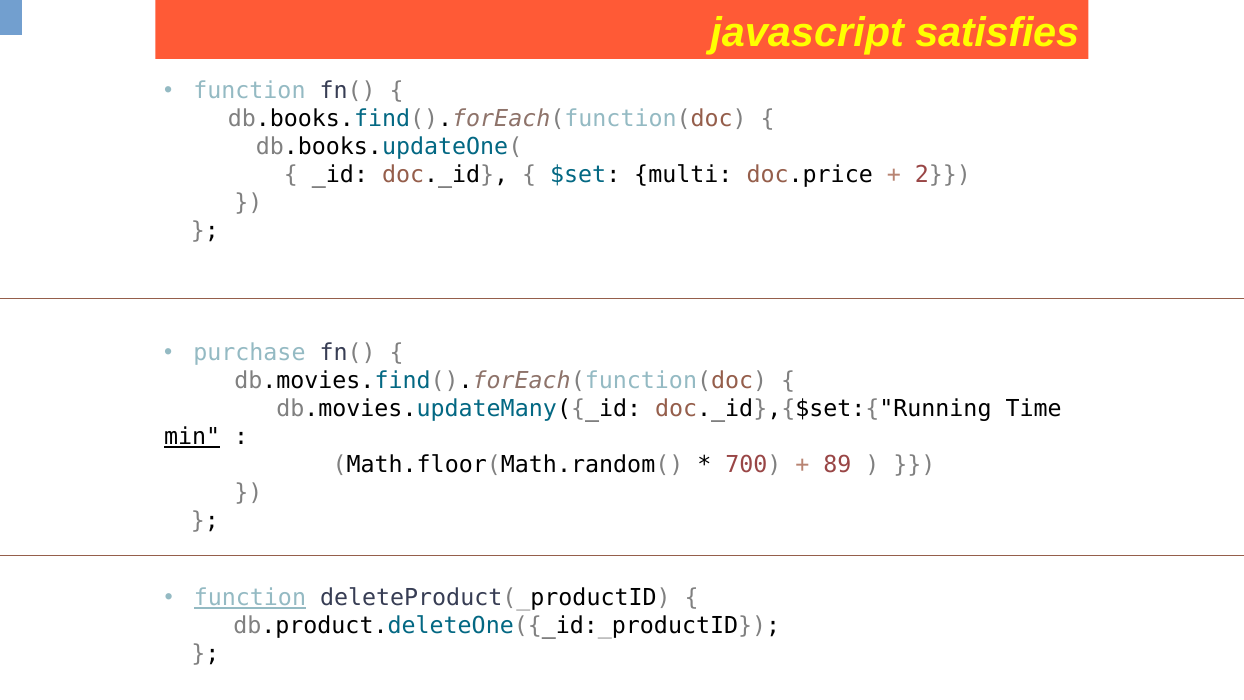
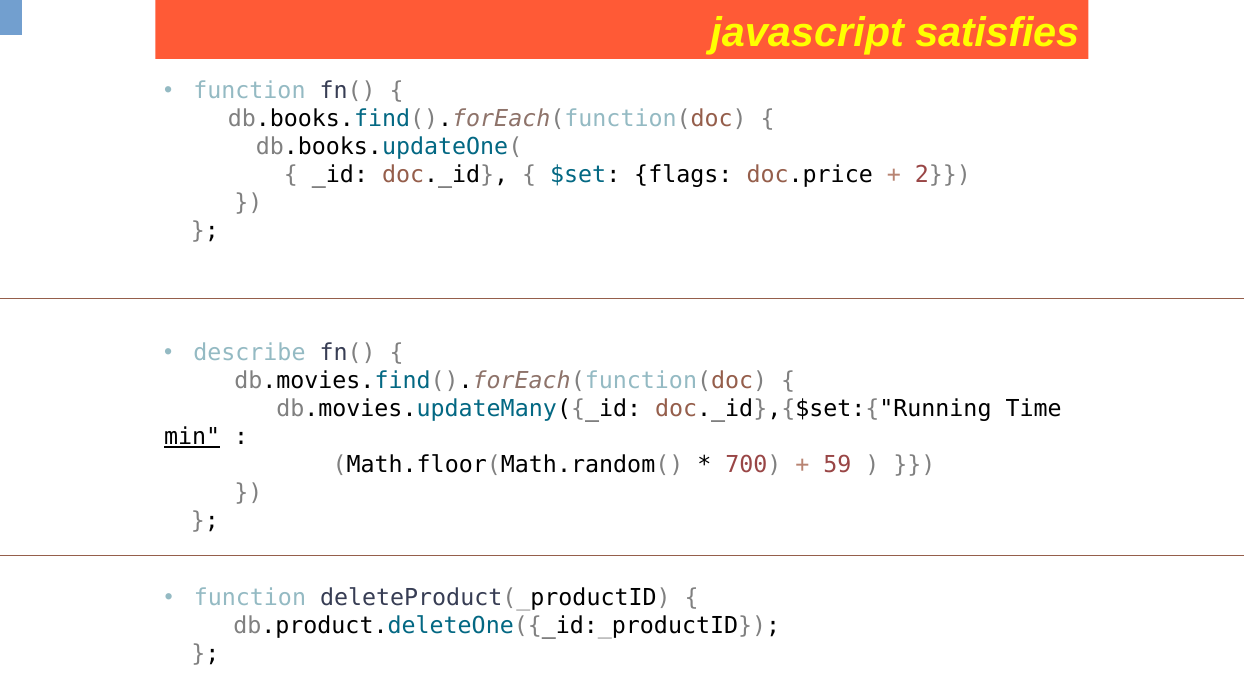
multi: multi -> flags (683, 175)
purchase: purchase -> describe (249, 353)
89: 89 -> 59 (837, 465)
function underline: present -> none (250, 598)
